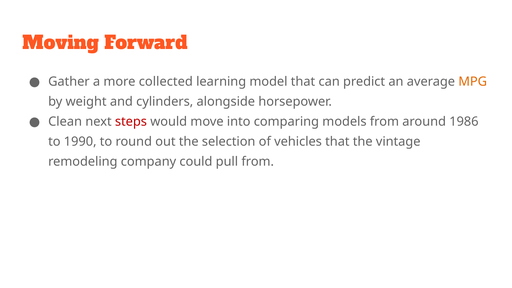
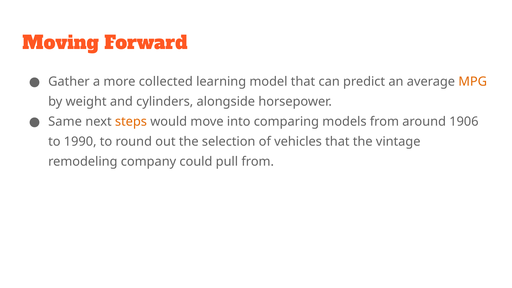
Clean: Clean -> Same (65, 122)
steps colour: red -> orange (131, 122)
1986: 1986 -> 1906 (464, 122)
